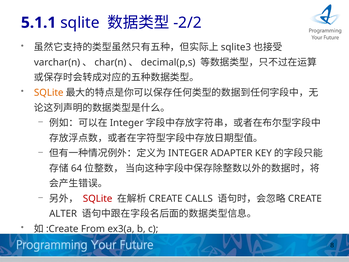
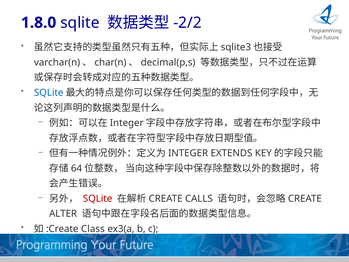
5.1.1: 5.1.1 -> 1.8.0 (39, 23)
SQLite colour: orange -> blue (49, 93)
ADAPTER: ADAPTER -> EXTENDS (231, 153)
From: From -> Class (93, 229)
